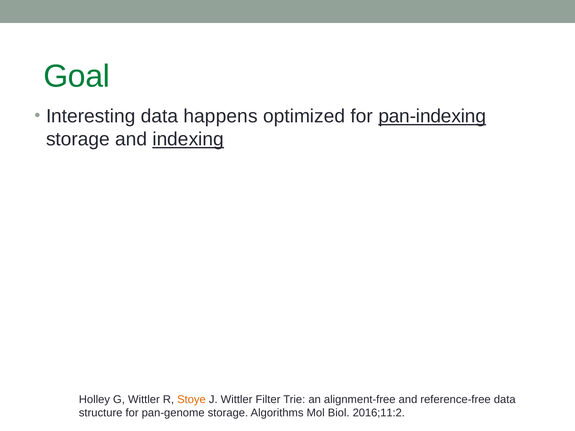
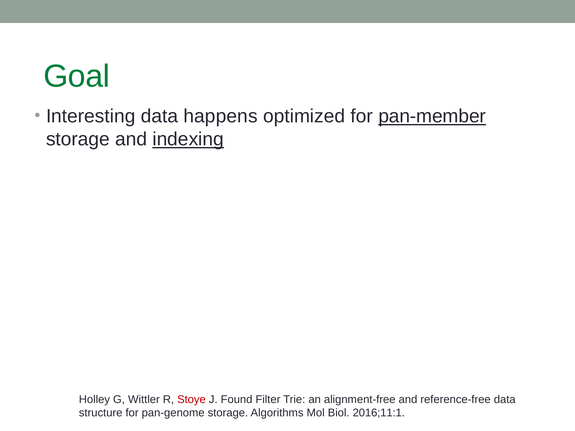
pan-indexing: pan-indexing -> pan-member (432, 116)
Stoye colour: orange -> red (191, 400)
J Wittler: Wittler -> Found (237, 400)
2016;11:2: 2016;11:2 -> 2016;11:1 (379, 413)
